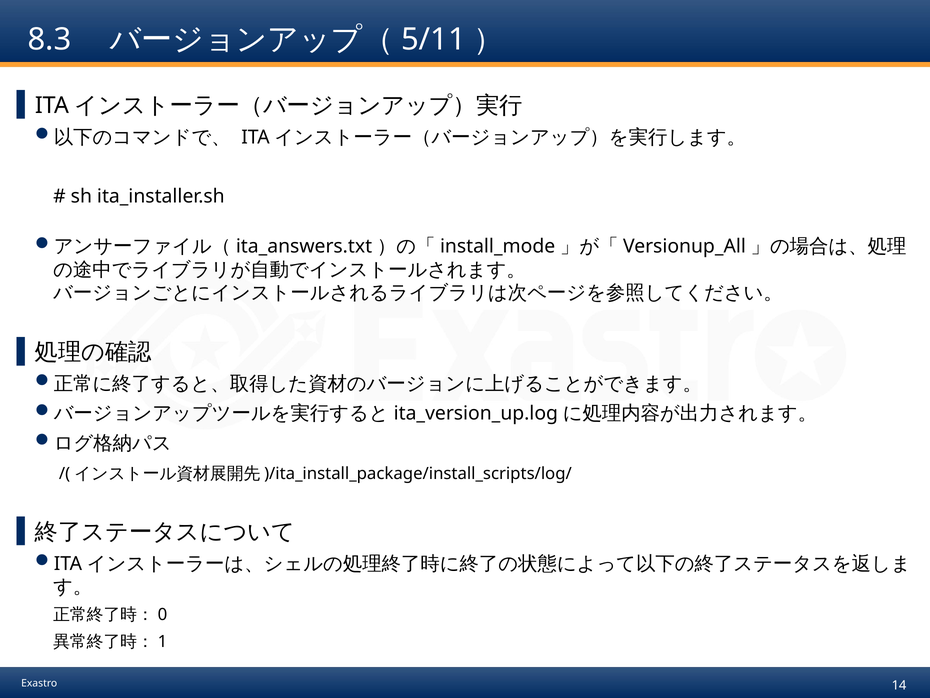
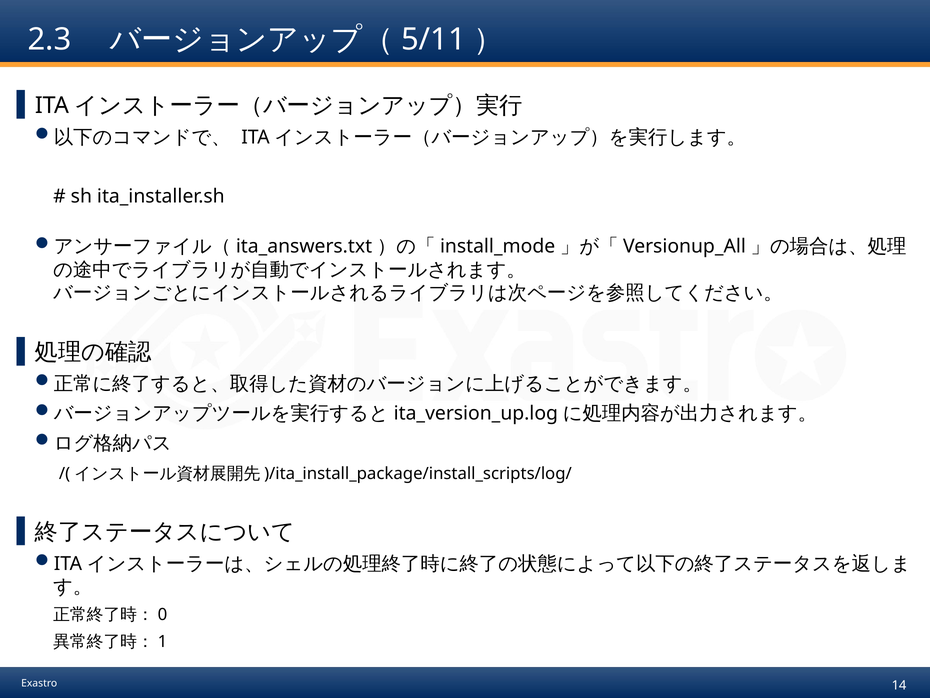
8.3: 8.3 -> 2.3 (49, 39)
